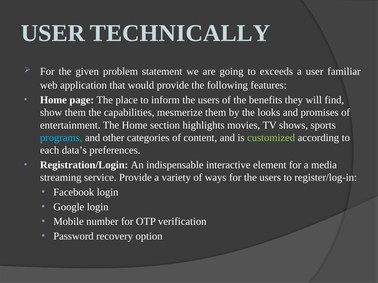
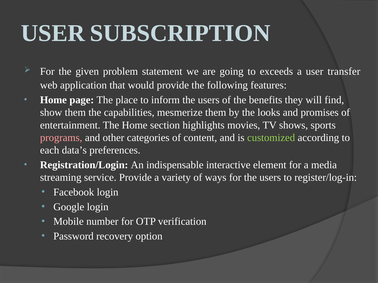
TECHNICALLY: TECHNICALLY -> SUBSCRIPTION (180, 33)
familiar: familiar -> transfer (344, 72)
programs colour: light blue -> pink (61, 138)
